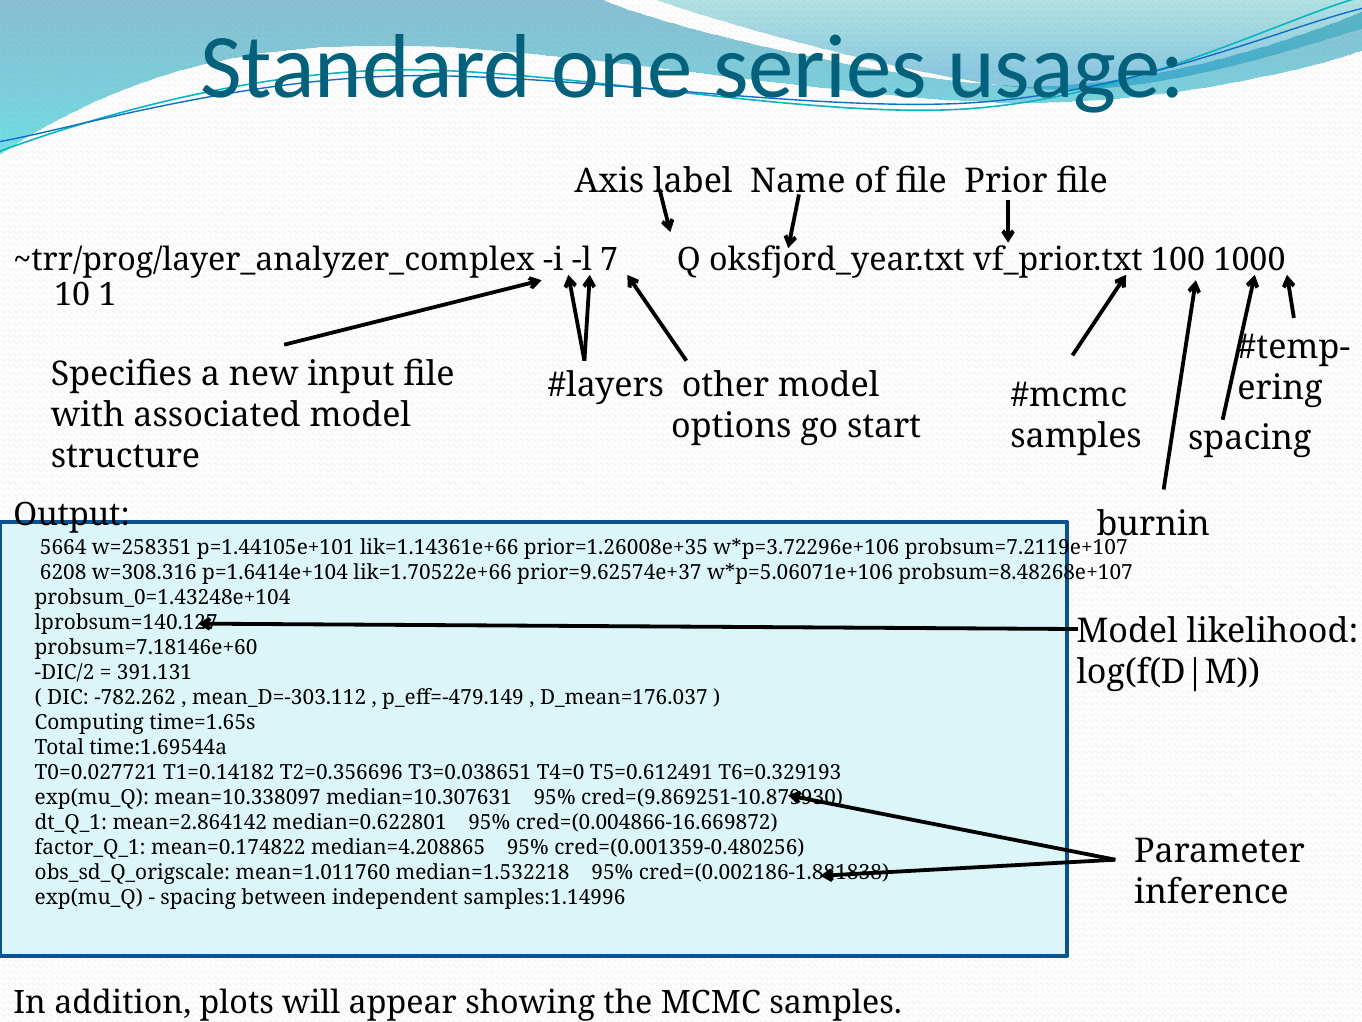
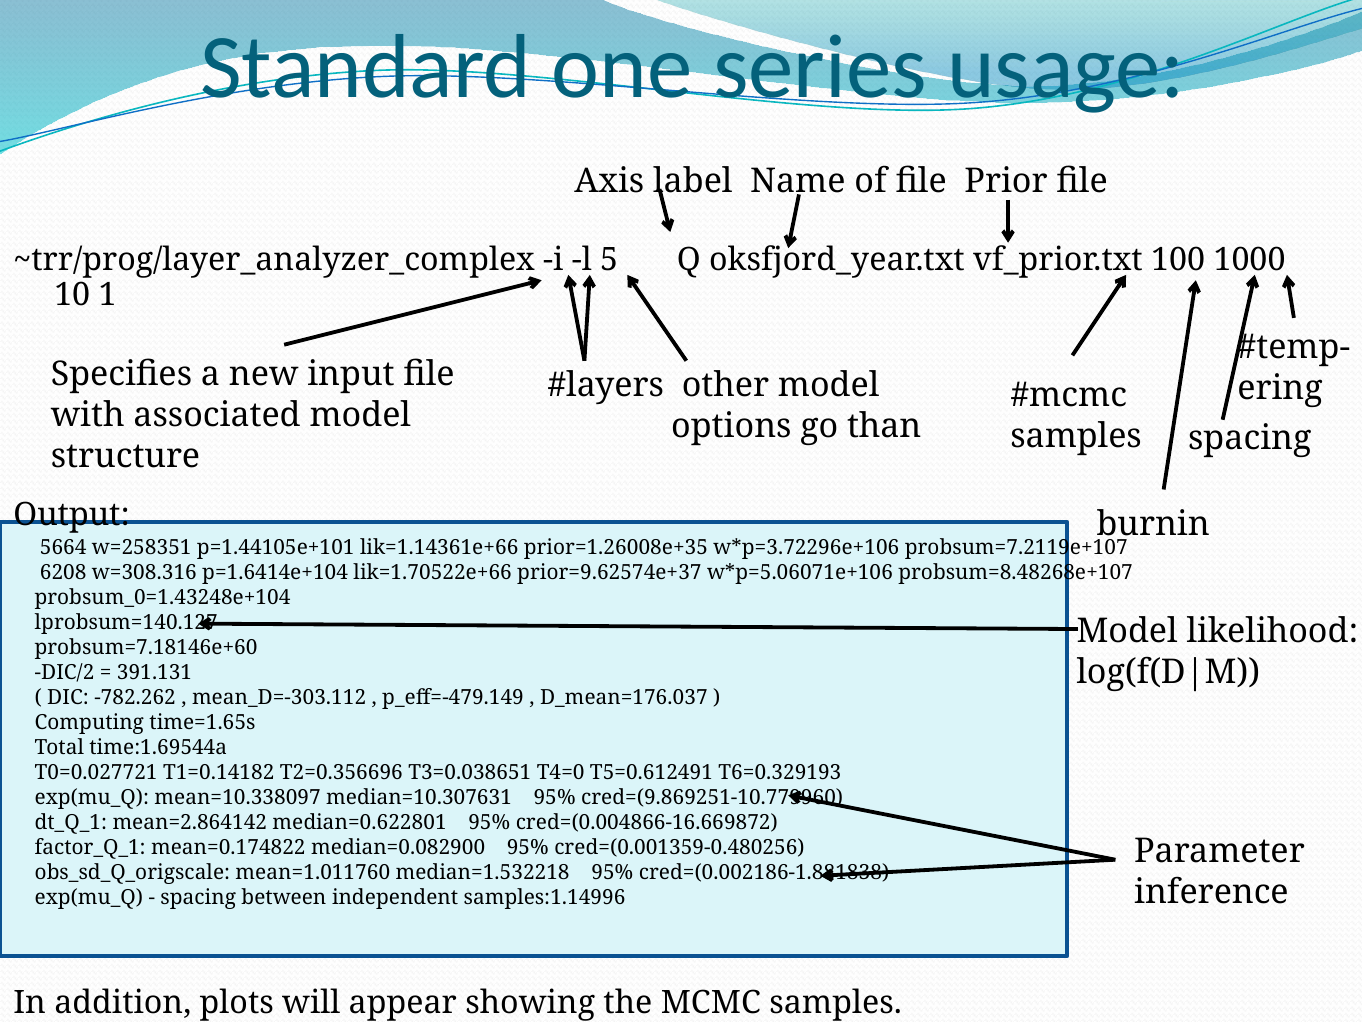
7: 7 -> 5 (609, 260)
start: start -> than (884, 426)
cred=(9.869251-10.879930: cred=(9.869251-10.879930 -> cred=(9.869251-10.779960 (712, 797)
median=4.208865: median=4.208865 -> median=0.082900 (398, 847)
